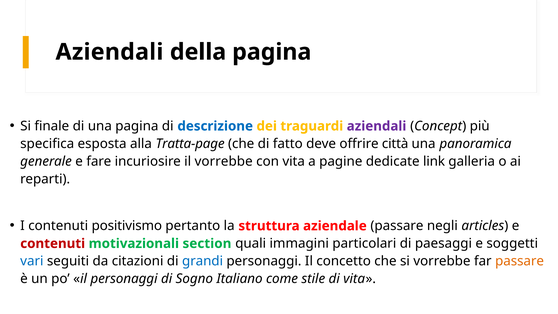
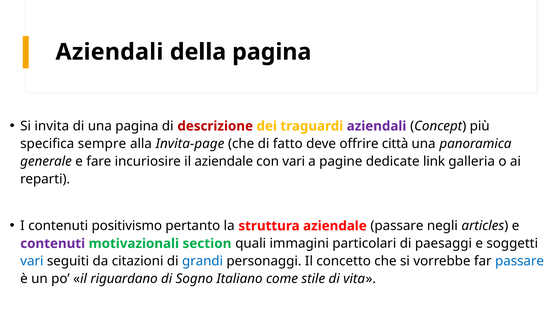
finale: finale -> invita (52, 126)
descrizione colour: blue -> red (215, 126)
esposta: esposta -> sempre (102, 144)
Tratta-page: Tratta-page -> Invita-page (190, 144)
il vorrebbe: vorrebbe -> aziendale (224, 161)
con vita: vita -> vari (294, 161)
contenuti colour: red -> purple (53, 243)
passare colour: orange -> blue (520, 261)
il personaggi: personaggi -> riguardano (124, 279)
